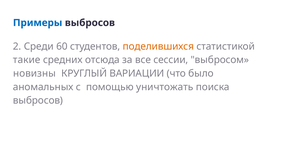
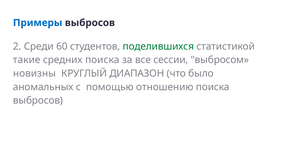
поделившихся colour: orange -> green (158, 47)
средних отсюда: отсюда -> поиска (102, 60)
ВАРИАЦИИ: ВАРИАЦИИ -> ДИАПАЗОН (137, 74)
уничтожать: уничтожать -> отношению (165, 87)
